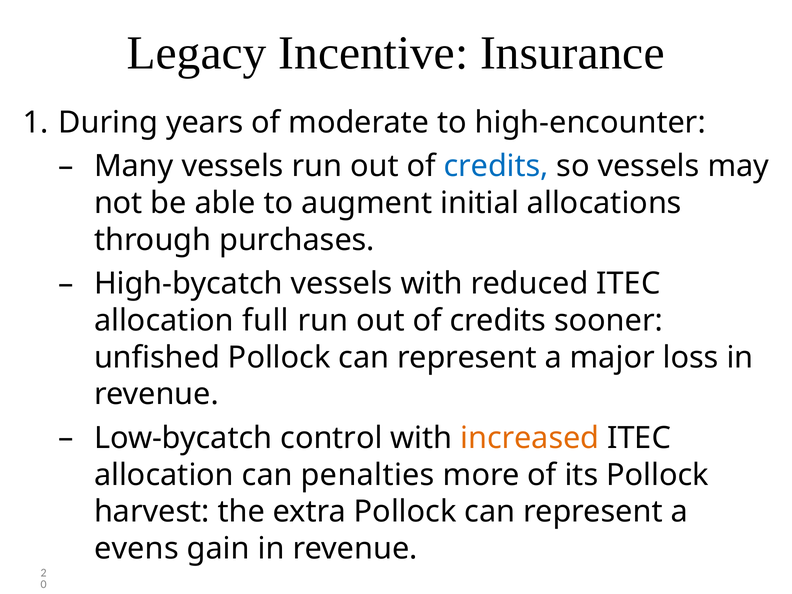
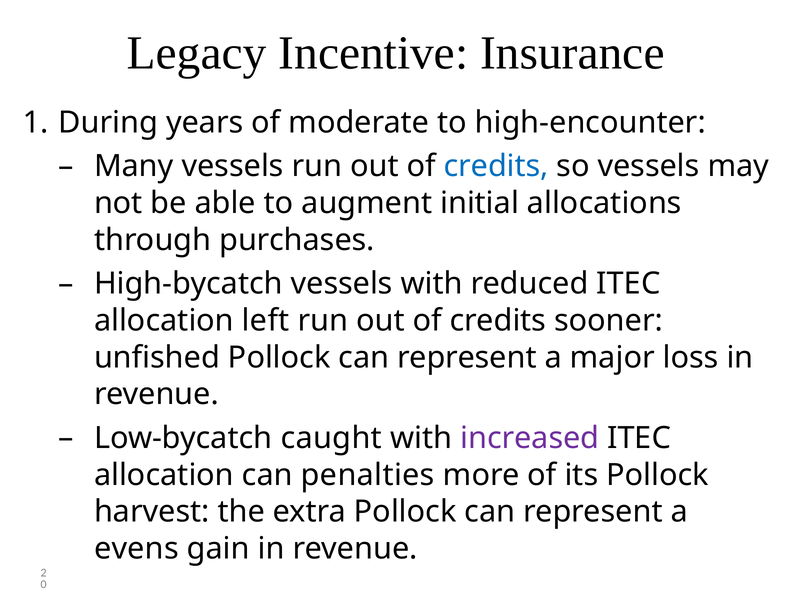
full: full -> left (266, 321)
control: control -> caught (331, 438)
increased colour: orange -> purple (530, 438)
